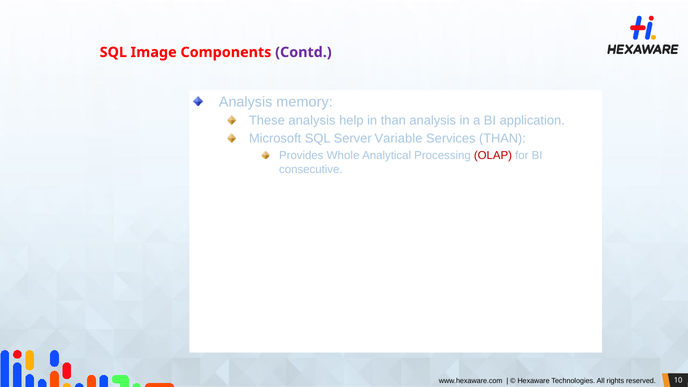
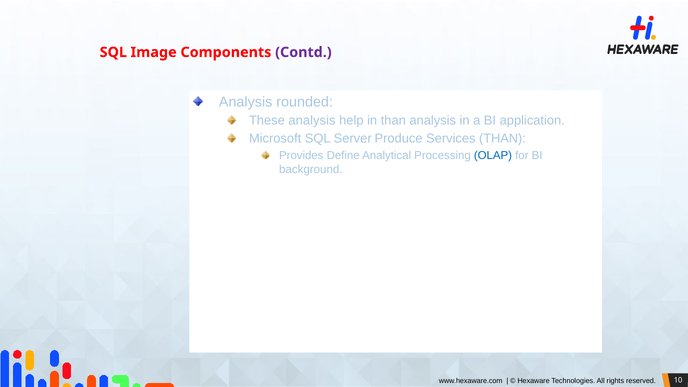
memory: memory -> rounded (305, 102)
Variable: Variable -> Produce (399, 139)
Whole: Whole -> Define (343, 156)
OLAP colour: red -> blue (493, 156)
consecutive: consecutive -> background (311, 169)
